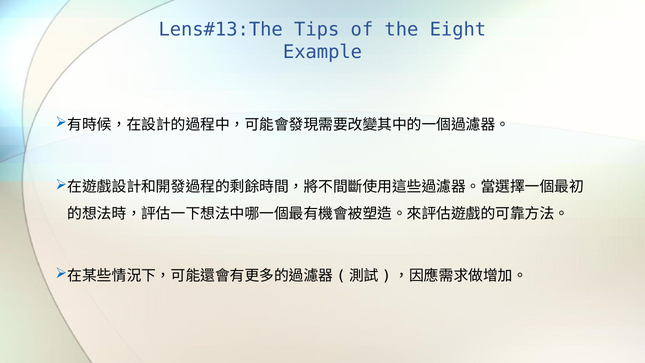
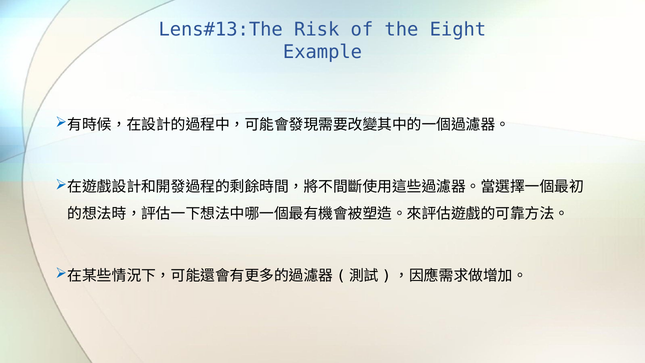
Tips: Tips -> Risk (317, 29)
